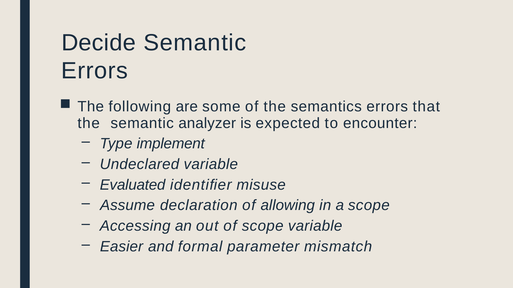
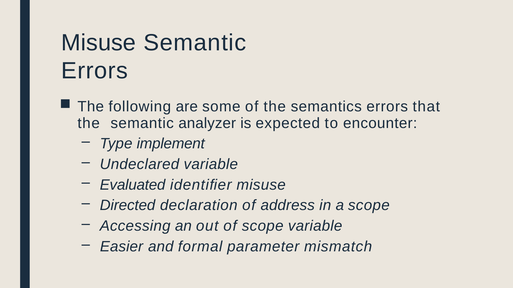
Decide: Decide -> Misuse (99, 43)
Assume: Assume -> Directed (128, 206)
allowing: allowing -> address (288, 206)
